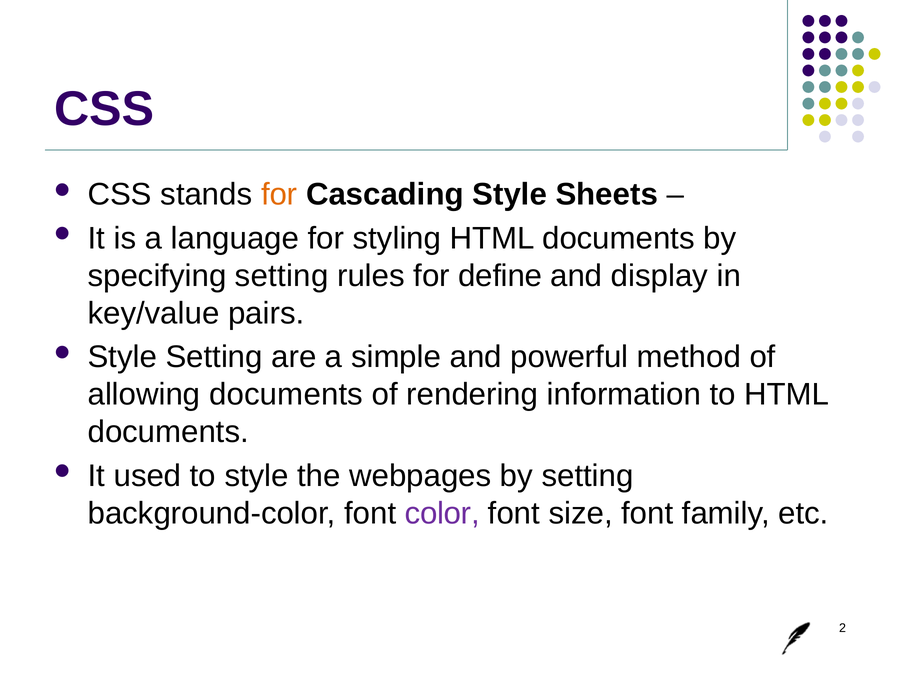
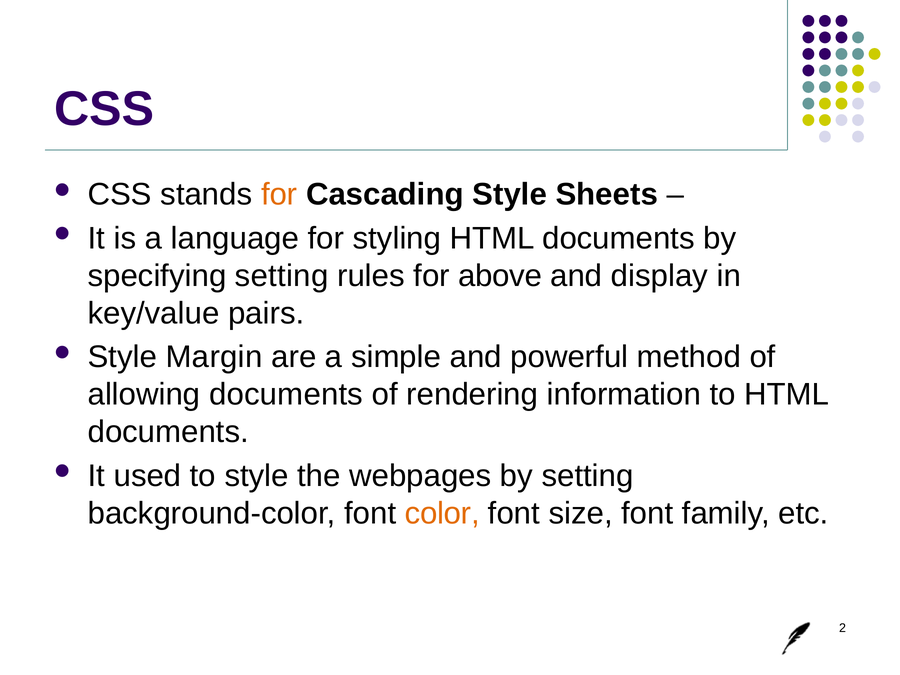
define: define -> above (500, 276)
Style Setting: Setting -> Margin (214, 357)
color colour: purple -> orange (442, 513)
